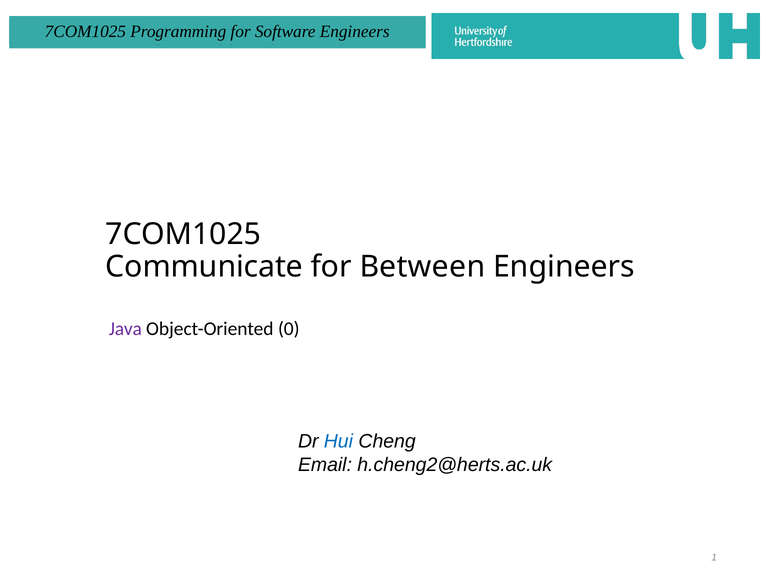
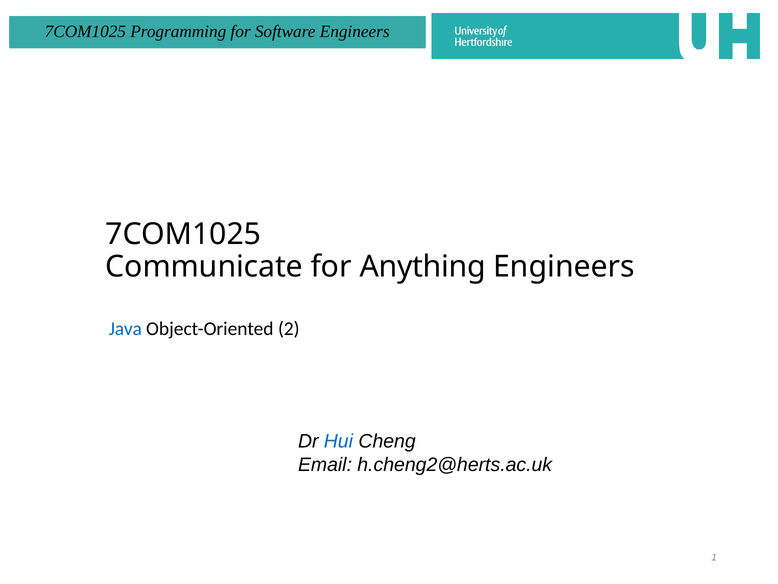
Between: Between -> Anything (423, 267)
Java colour: purple -> blue (125, 328)
0: 0 -> 2 (289, 328)
